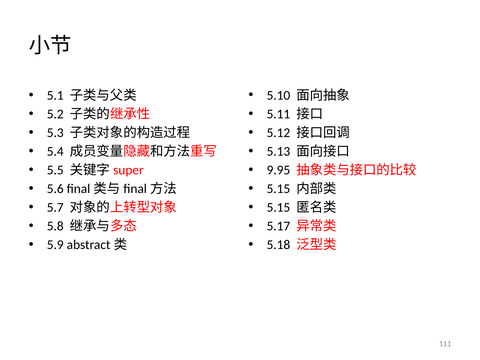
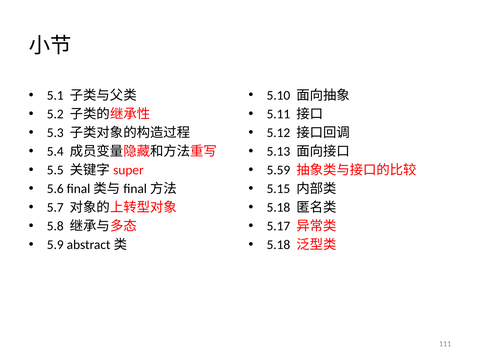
9.95: 9.95 -> 5.59 (278, 170)
5.15: 5.15 -> 5.18 (278, 207)
